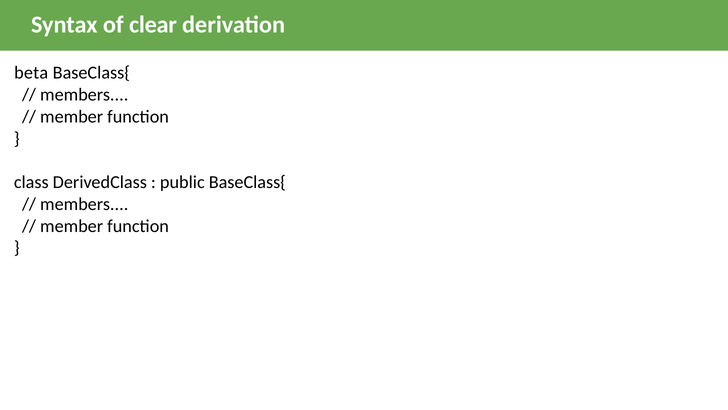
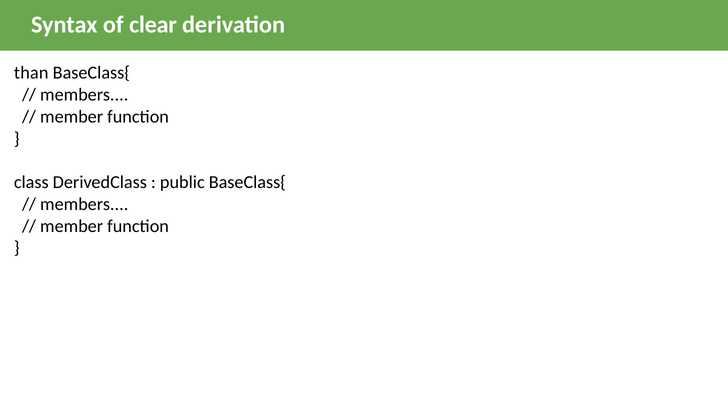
beta: beta -> than (31, 73)
